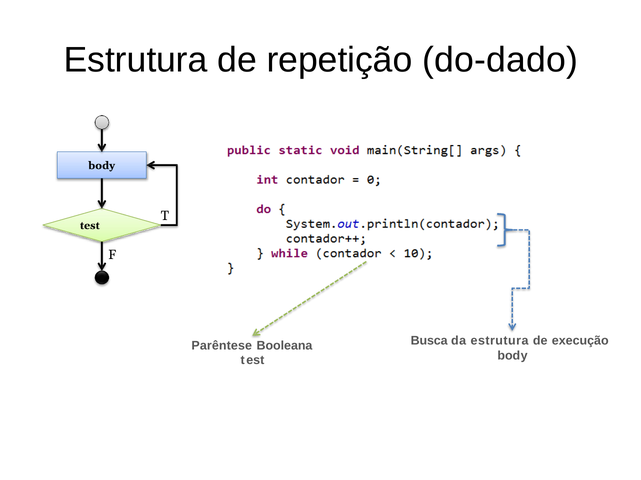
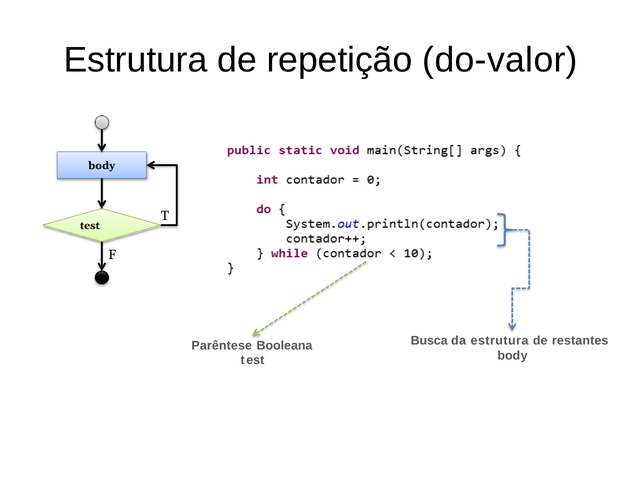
do-dado: do-dado -> do-valor (500, 60)
execução: execução -> restantes (580, 341)
